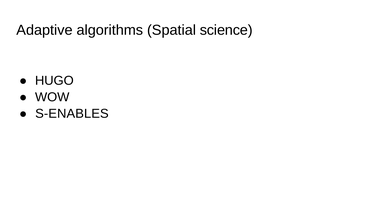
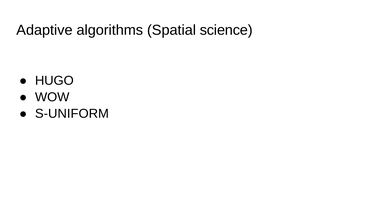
S-ENABLES: S-ENABLES -> S-UNIFORM (72, 114)
